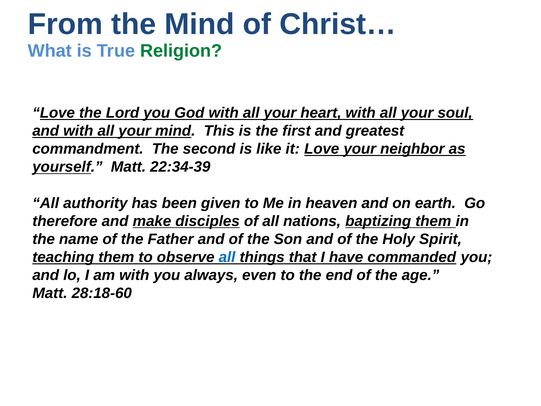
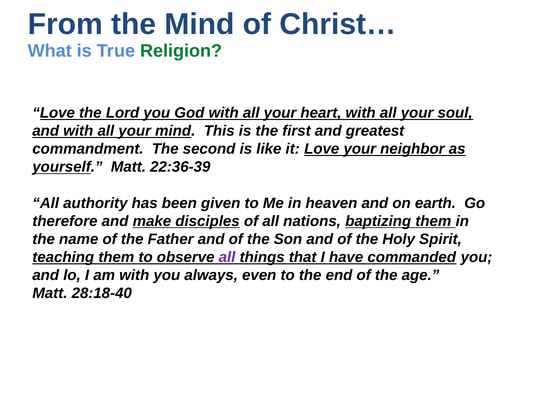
22:34-39: 22:34-39 -> 22:36-39 (180, 167)
all colour: blue -> purple (227, 257)
28:18-60: 28:18-60 -> 28:18-40 (102, 293)
